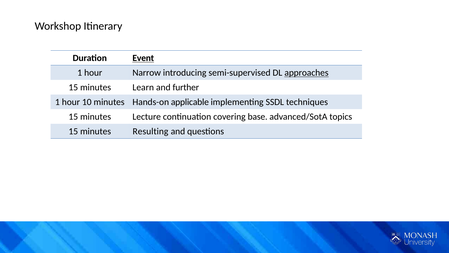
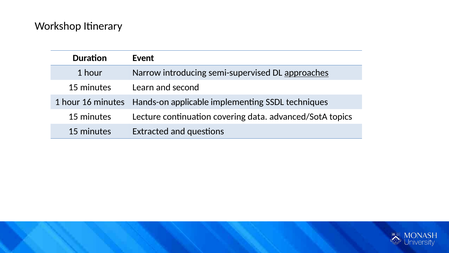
Event underline: present -> none (143, 58)
further: further -> second (186, 87)
10: 10 -> 16 (87, 102)
base: base -> data (258, 116)
Resulting: Resulting -> Extracted (151, 131)
